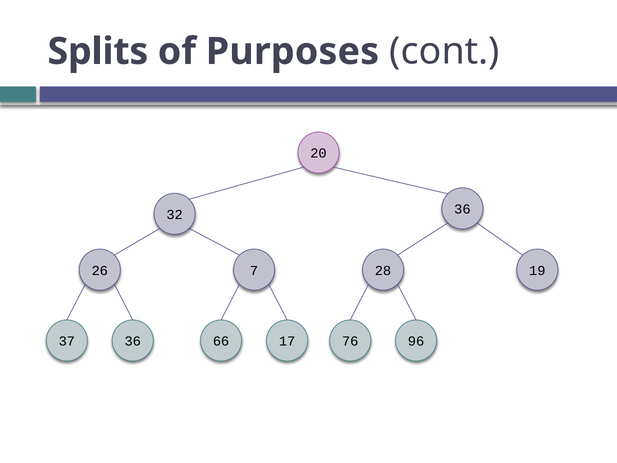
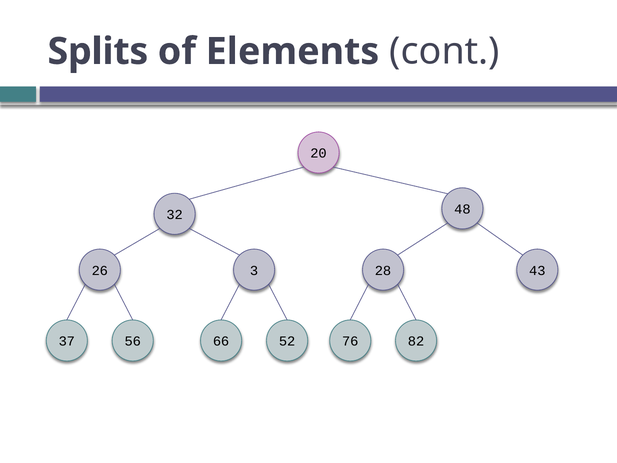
Purposes: Purposes -> Elements (292, 51)
32 36: 36 -> 48 (462, 209)
7: 7 -> 3 (254, 270)
19: 19 -> 43 (537, 270)
37 36: 36 -> 56 (133, 341)
17: 17 -> 52 (287, 341)
96: 96 -> 82 (416, 341)
